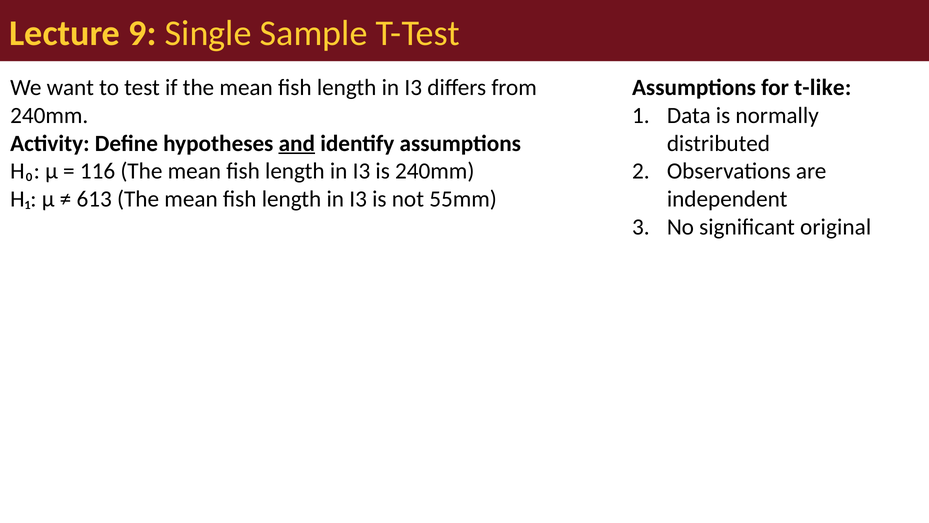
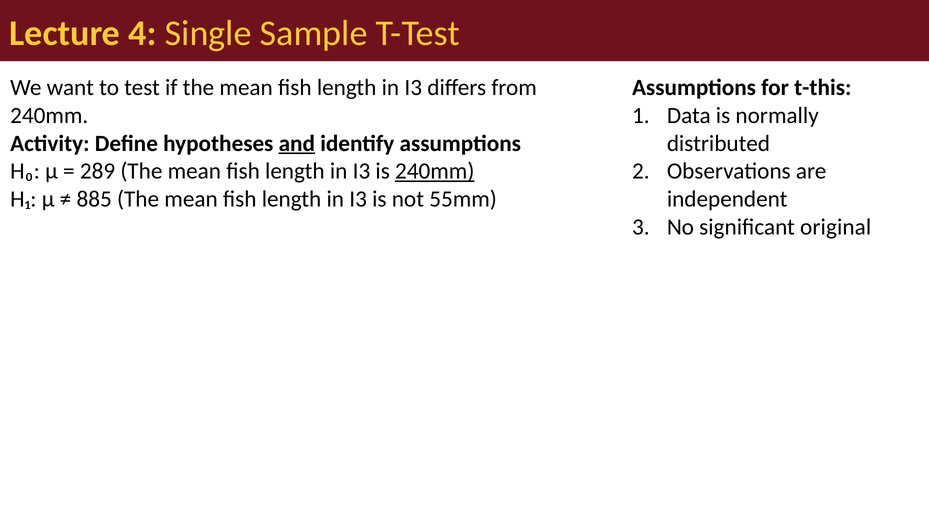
9: 9 -> 4 (142, 33)
t-like: t-like -> t-this (823, 88)
116: 116 -> 289 (98, 171)
240mm underline: none -> present (435, 171)
613: 613 -> 885 (94, 199)
